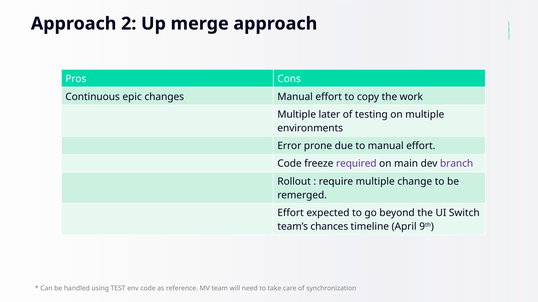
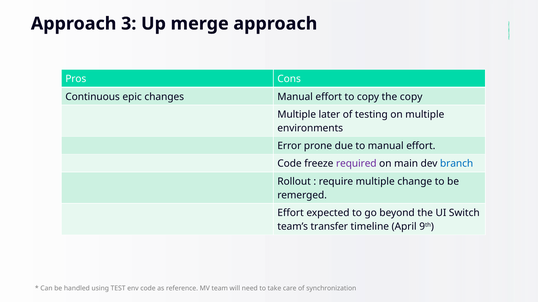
2: 2 -> 3 (129, 24)
the work: work -> copy (411, 97)
branch colour: purple -> blue (457, 164)
chances: chances -> transfer (329, 227)
